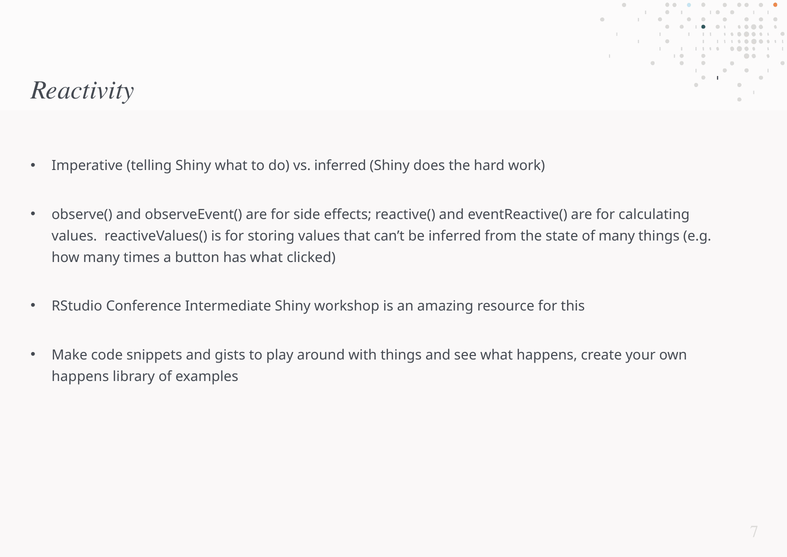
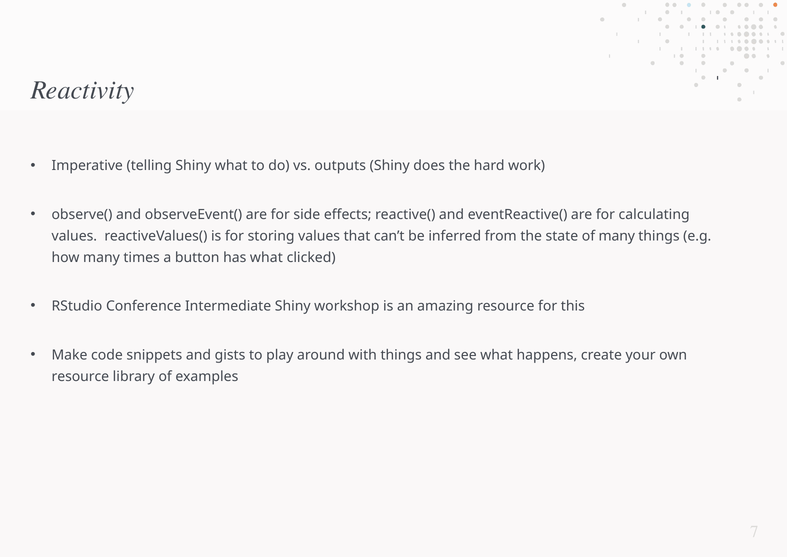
vs inferred: inferred -> outputs (340, 166)
happens: happens -> resource (80, 376)
